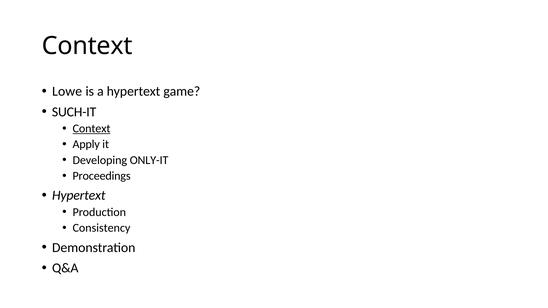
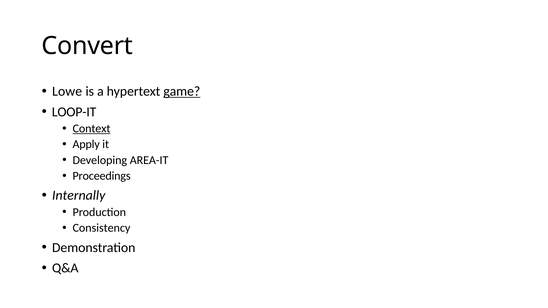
Context: Context -> Convert (87, 46)
game underline: none -> present (182, 91)
SUCH-IT: SUCH-IT -> LOOP-IT (74, 112)
ONLY-IT: ONLY-IT -> AREA-IT (149, 160)
Hypertext: Hypertext -> Internally (79, 196)
